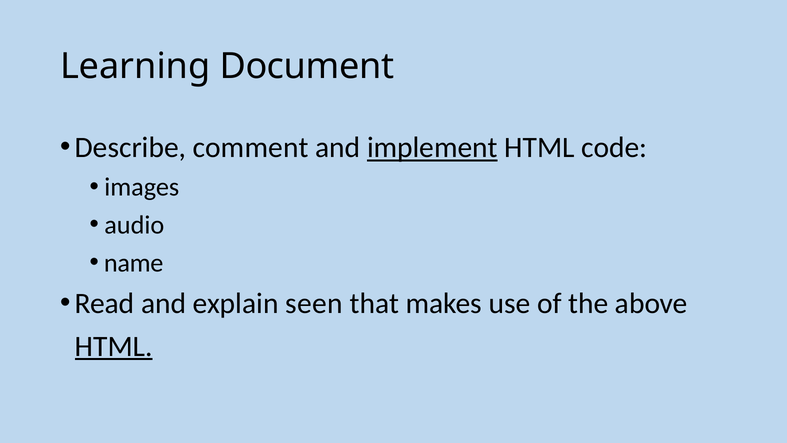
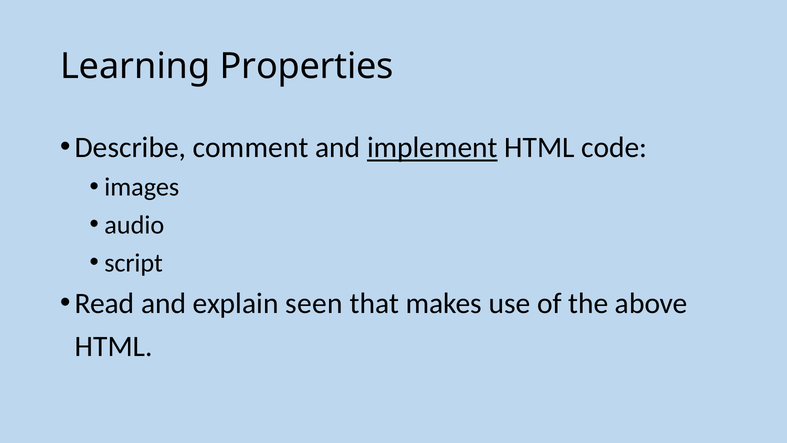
Document: Document -> Properties (307, 66)
name: name -> script (134, 263)
HTML underline: present -> none (114, 346)
